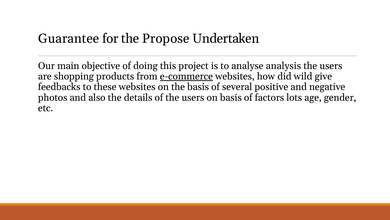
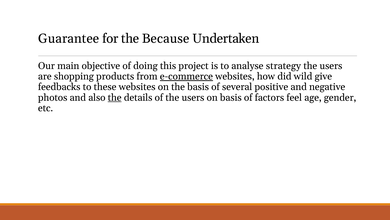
Propose: Propose -> Because (166, 38)
analysis: analysis -> strategy (283, 66)
the underline: none -> present (115, 97)
lots: lots -> feel (294, 97)
